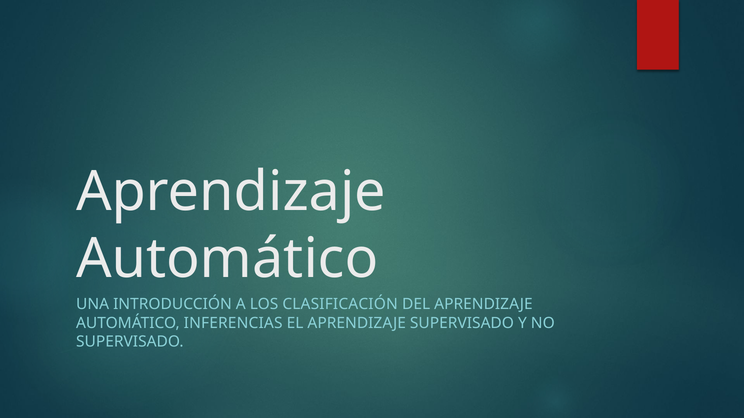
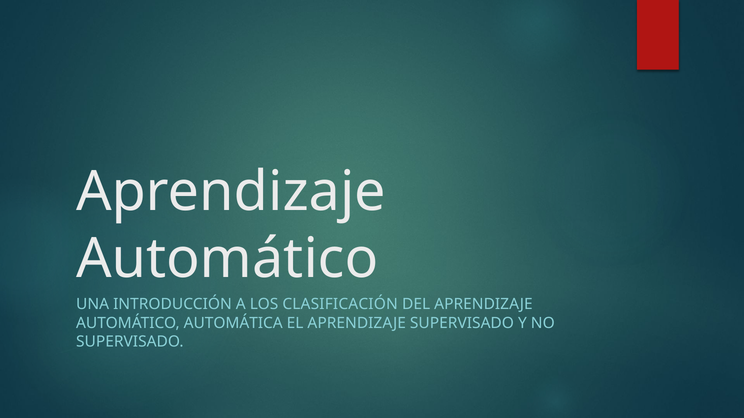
INFERENCIAS: INFERENCIAS -> AUTOMÁTICA (233, 323)
